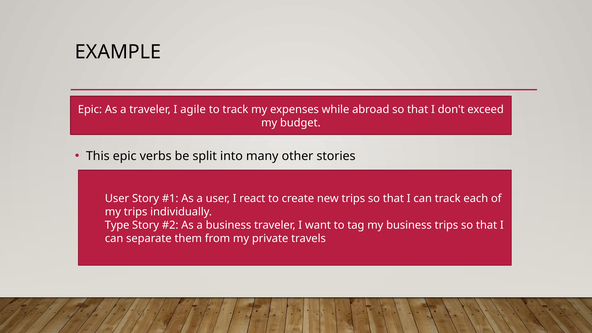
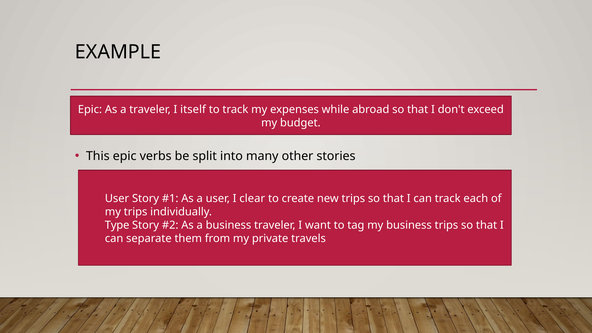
agile: agile -> itself (193, 109)
react: react -> clear (252, 199)
